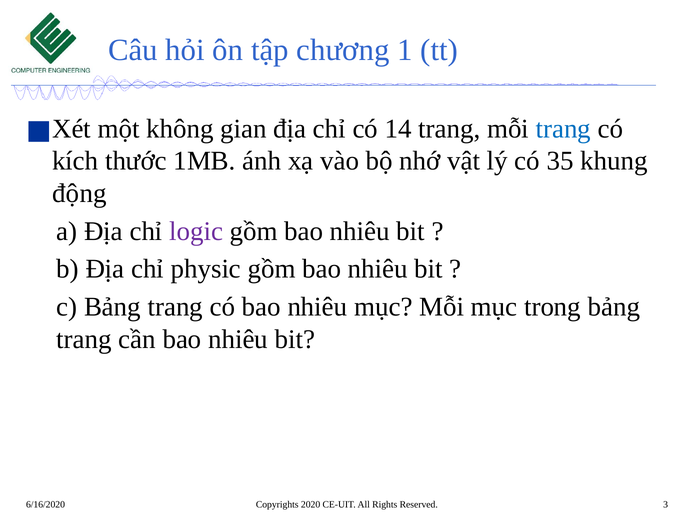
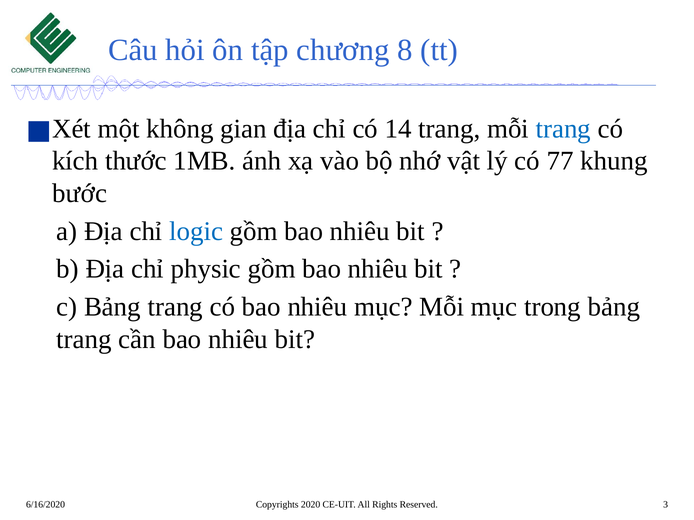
1: 1 -> 8 (405, 50)
35: 35 -> 77 (560, 161)
động: động -> bước (80, 194)
logic colour: purple -> blue (196, 231)
